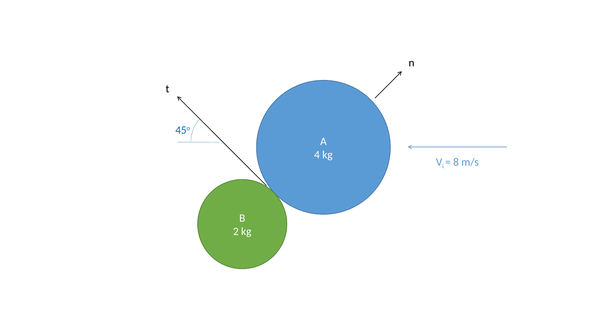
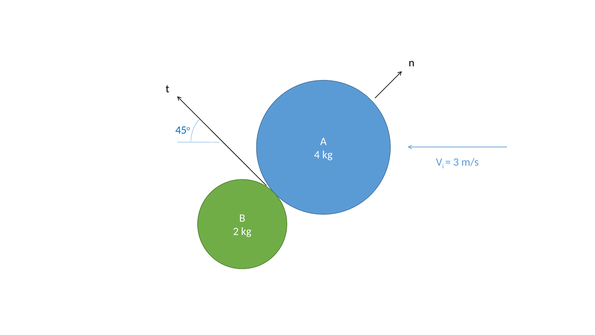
8: 8 -> 3 (456, 162)
